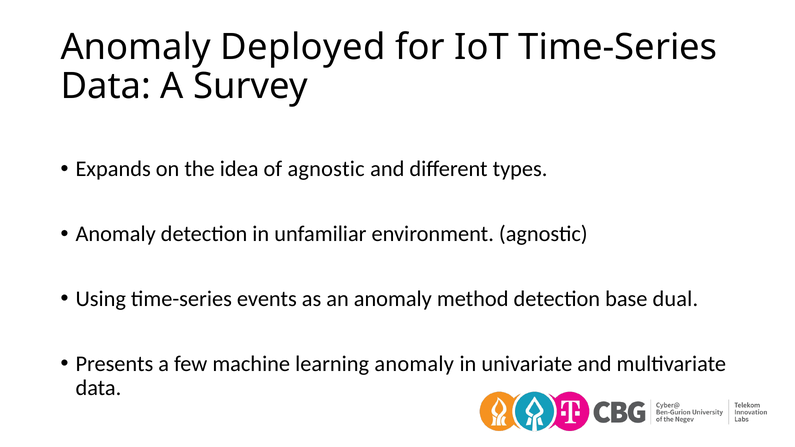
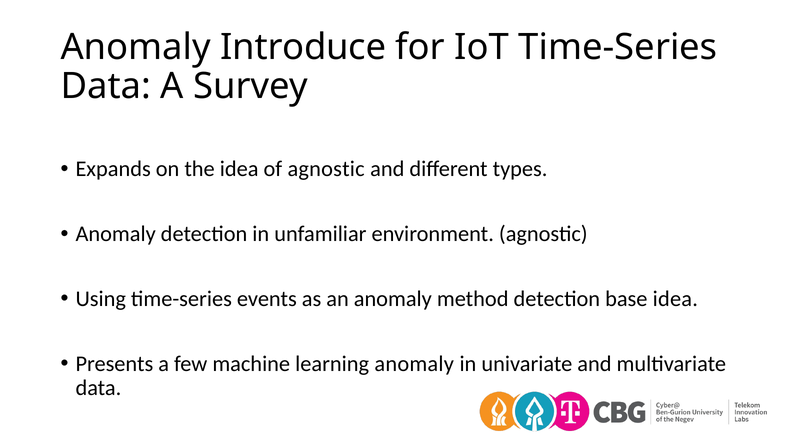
Deployed: Deployed -> Introduce (303, 47)
base dual: dual -> idea (675, 299)
